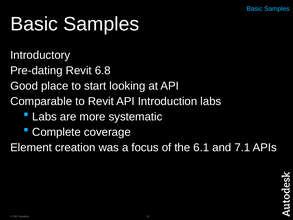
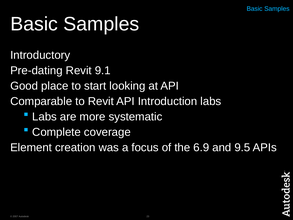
6.8: 6.8 -> 9.1 (103, 70)
6.1: 6.1 -> 6.9 (201, 147)
7.1: 7.1 -> 9.5 (242, 147)
